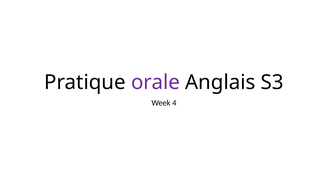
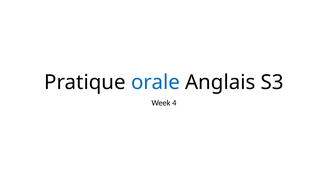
orale colour: purple -> blue (155, 82)
